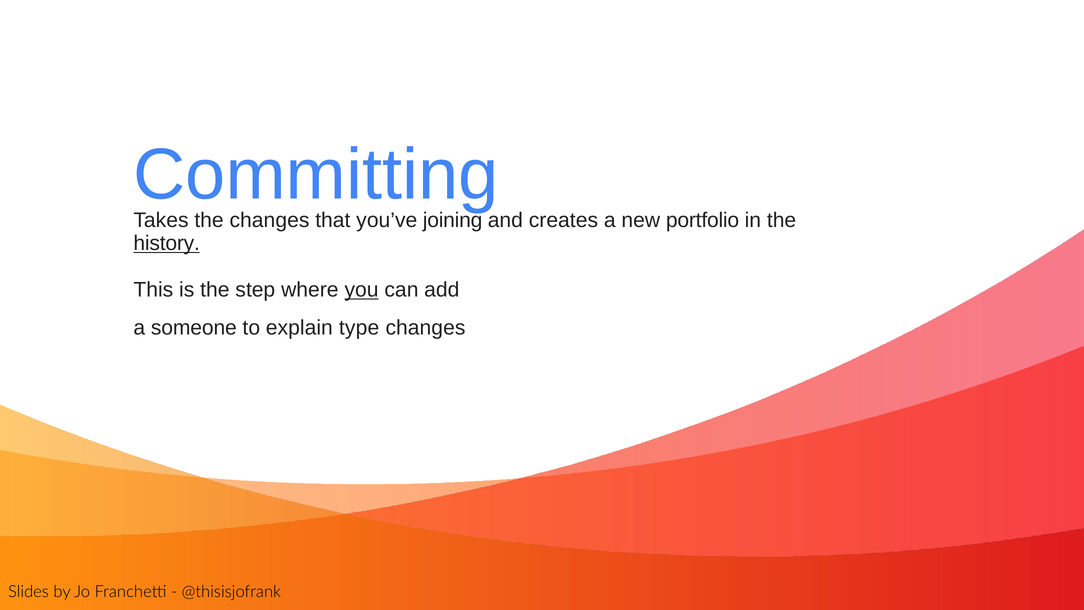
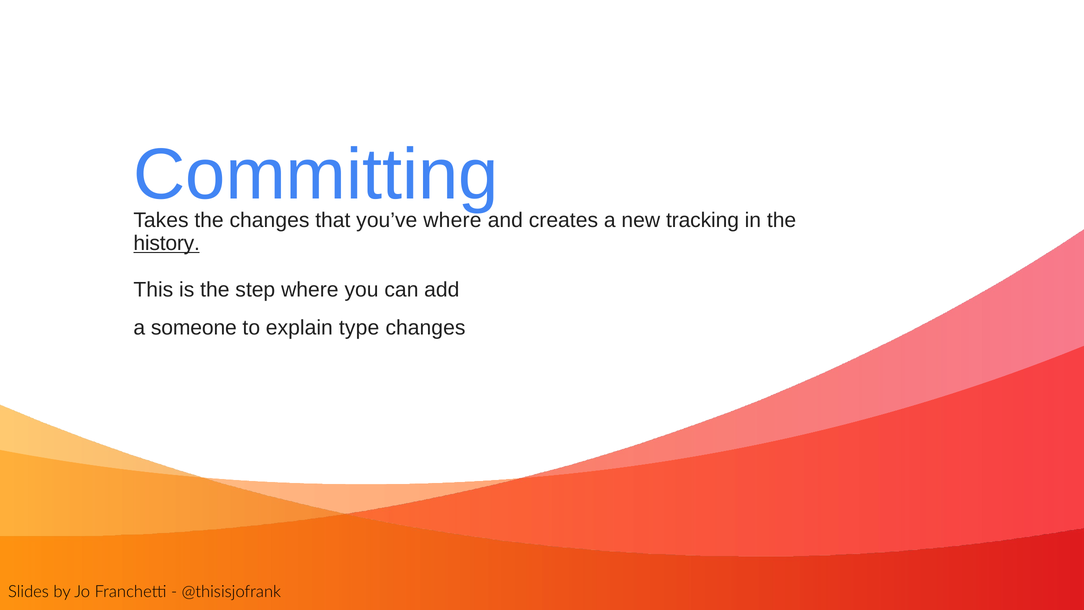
you’ve joining: joining -> where (452, 220)
portfolio: portfolio -> tracking (702, 220)
you underline: present -> none (362, 290)
